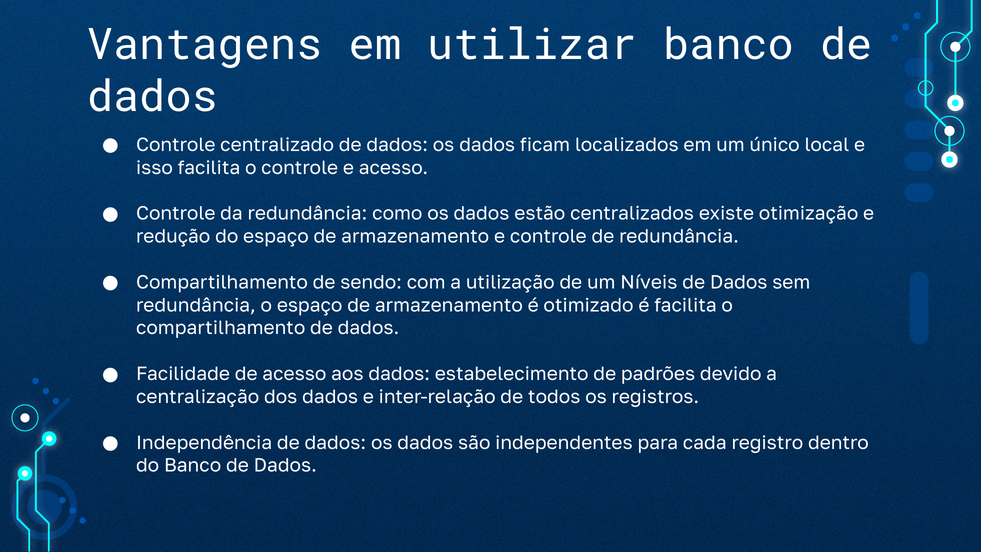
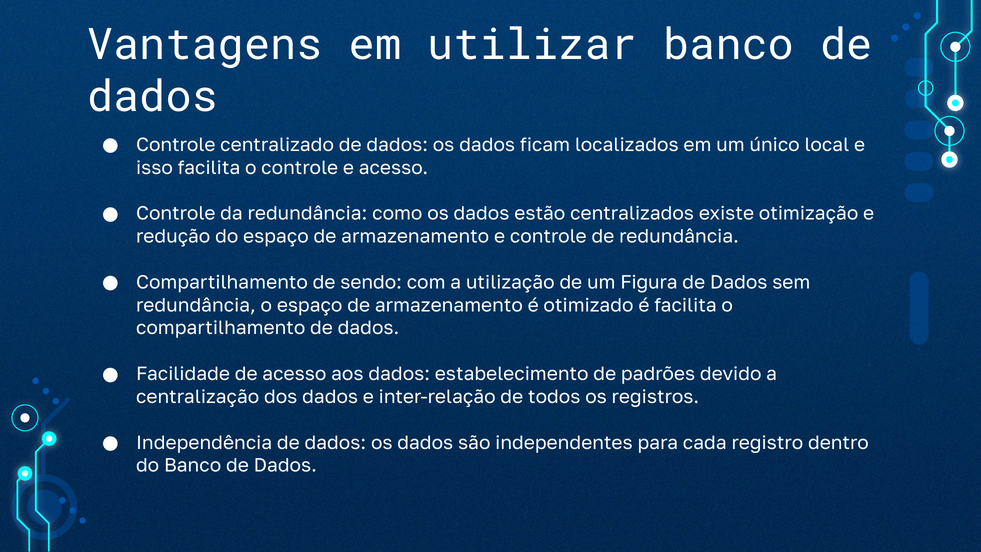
Níveis: Níveis -> Figura (649, 282)
